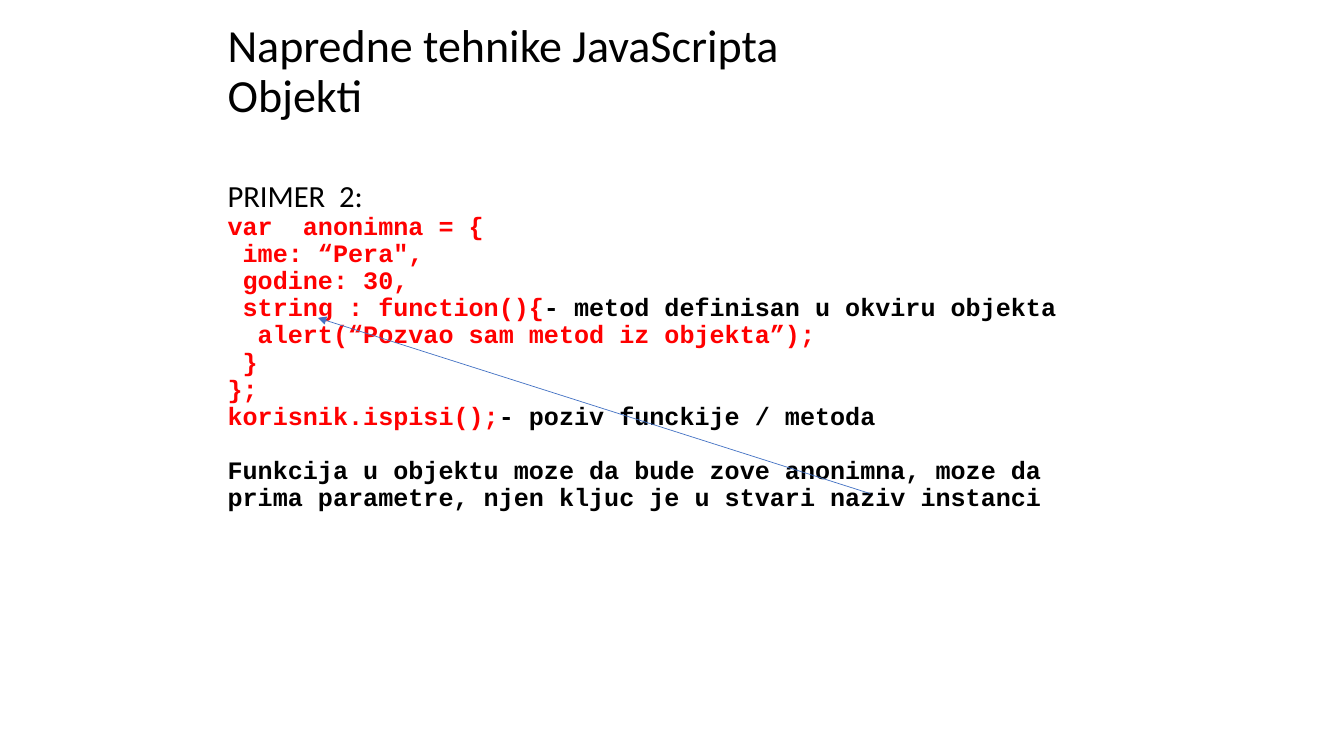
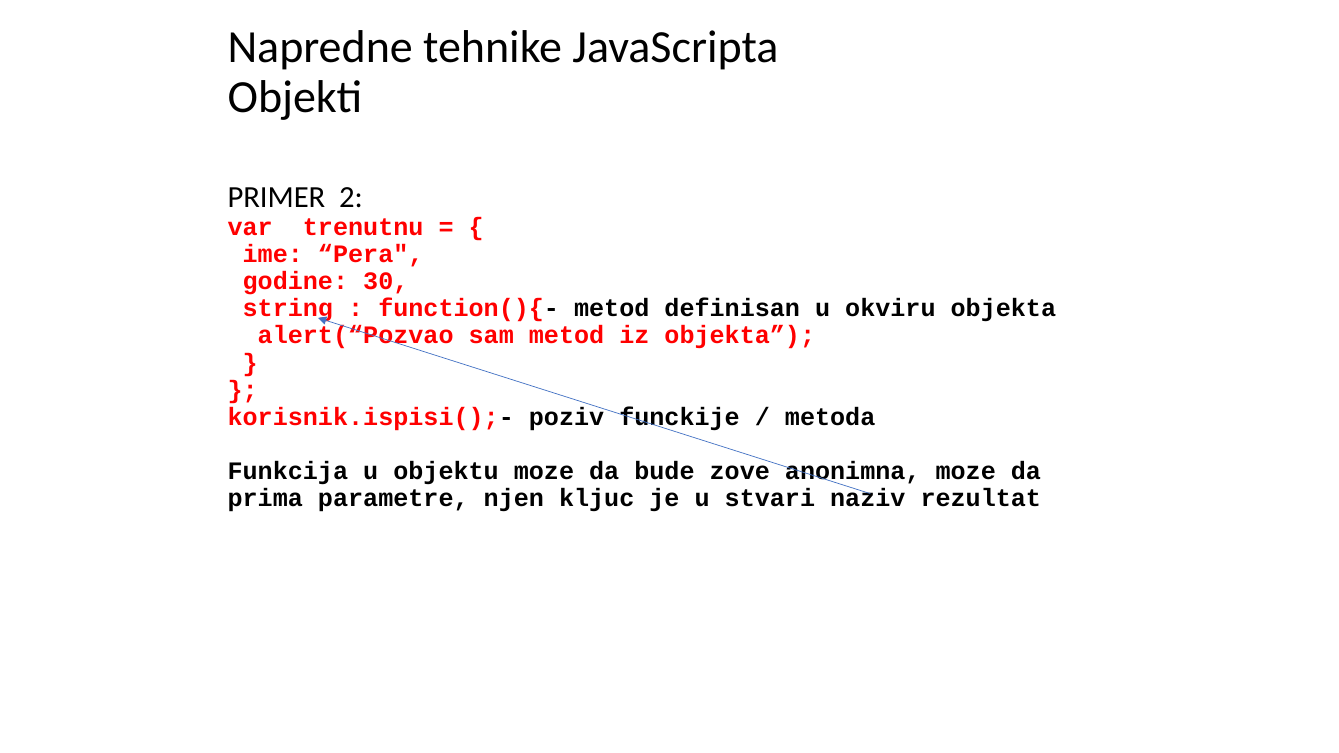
var anonimna: anonimna -> trenutnu (363, 227)
instanci: instanci -> rezultat (981, 498)
